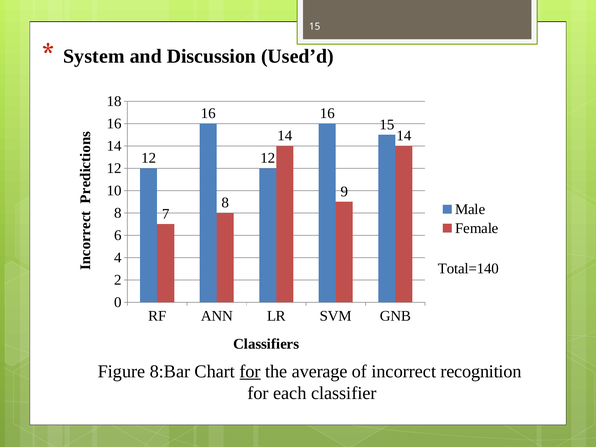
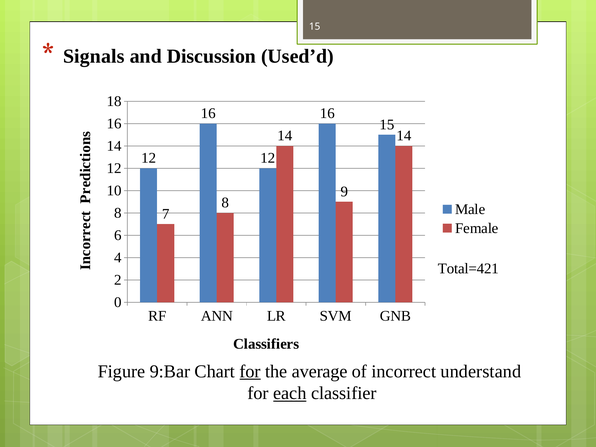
System: System -> Signals (94, 56)
Total=140: Total=140 -> Total=421 (468, 269)
8:Bar: 8:Bar -> 9:Bar (170, 371)
recognition: recognition -> understand (481, 371)
each underline: none -> present (290, 393)
